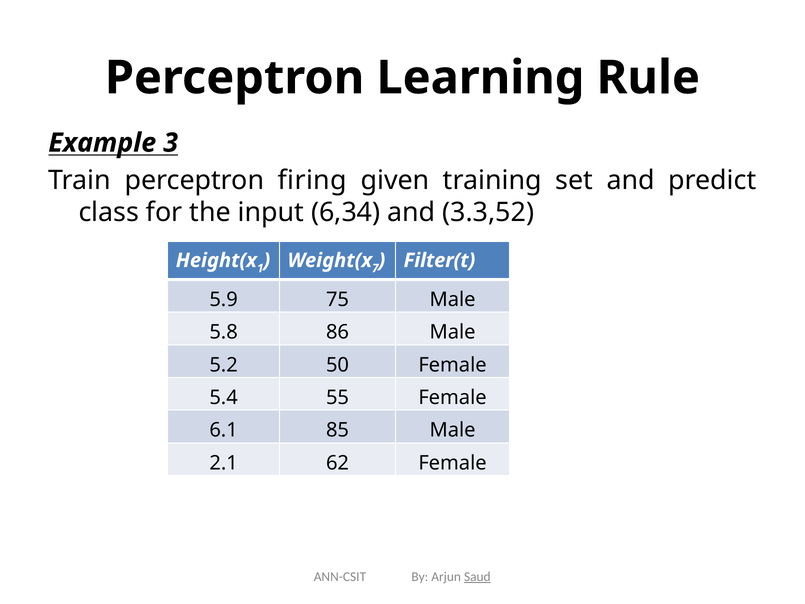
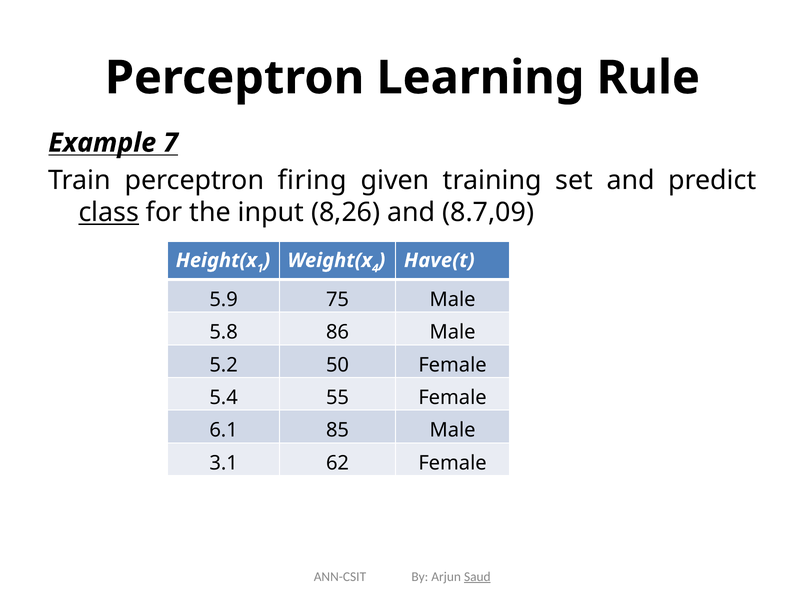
3: 3 -> 7 (171, 143)
class underline: none -> present (109, 213)
6,34: 6,34 -> 8,26 (346, 213)
3.3,52: 3.3,52 -> 8.7,09 (488, 213)
7: 7 -> 4 (375, 268)
Filter(t: Filter(t -> Have(t (439, 260)
2.1: 2.1 -> 3.1 (224, 463)
